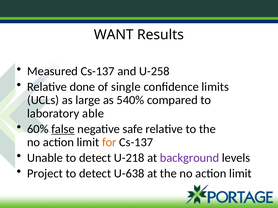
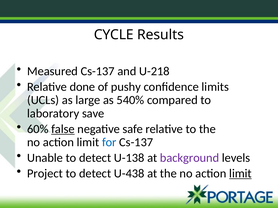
WANT: WANT -> CYCLE (114, 35)
U-258: U-258 -> U-218 (154, 71)
single: single -> pushy (126, 87)
able: able -> save (93, 114)
for colour: orange -> blue (109, 143)
U-218: U-218 -> U-138 (129, 158)
U-638: U-638 -> U-438 (129, 174)
limit underline: none -> present (240, 174)
